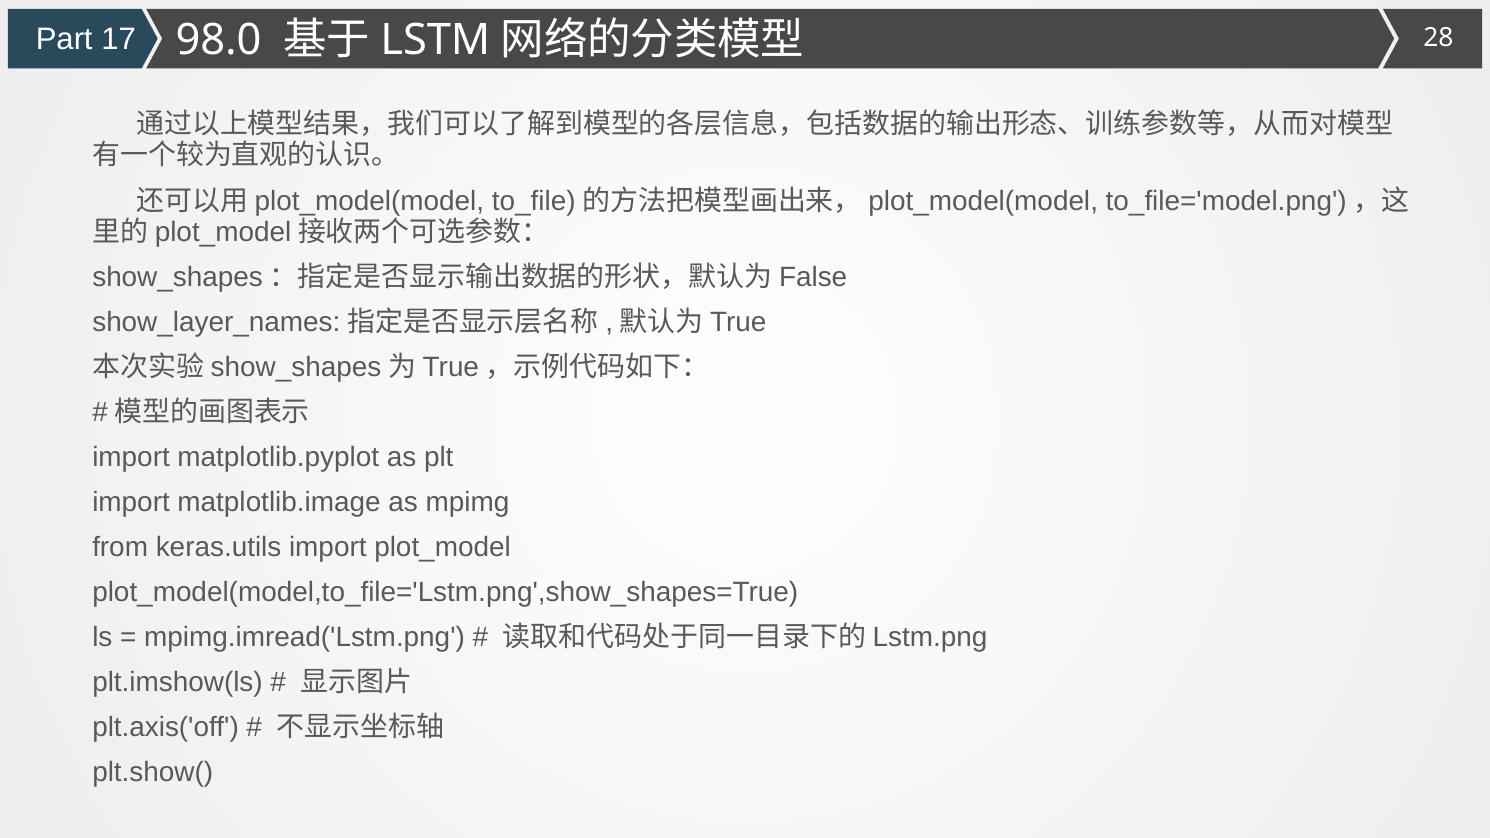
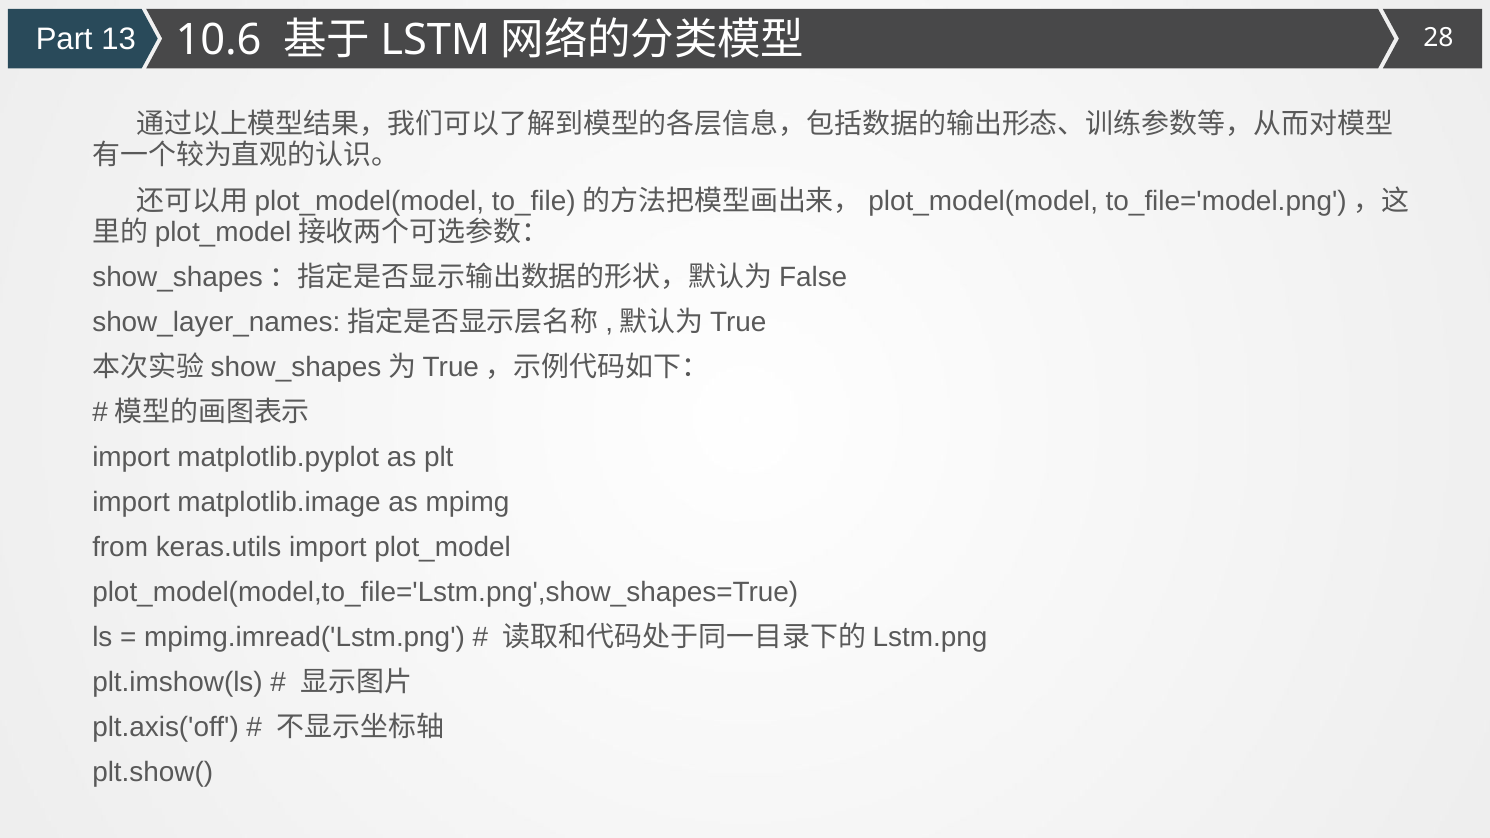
17: 17 -> 13 (119, 39)
98.0: 98.0 -> 10.6 (219, 40)
